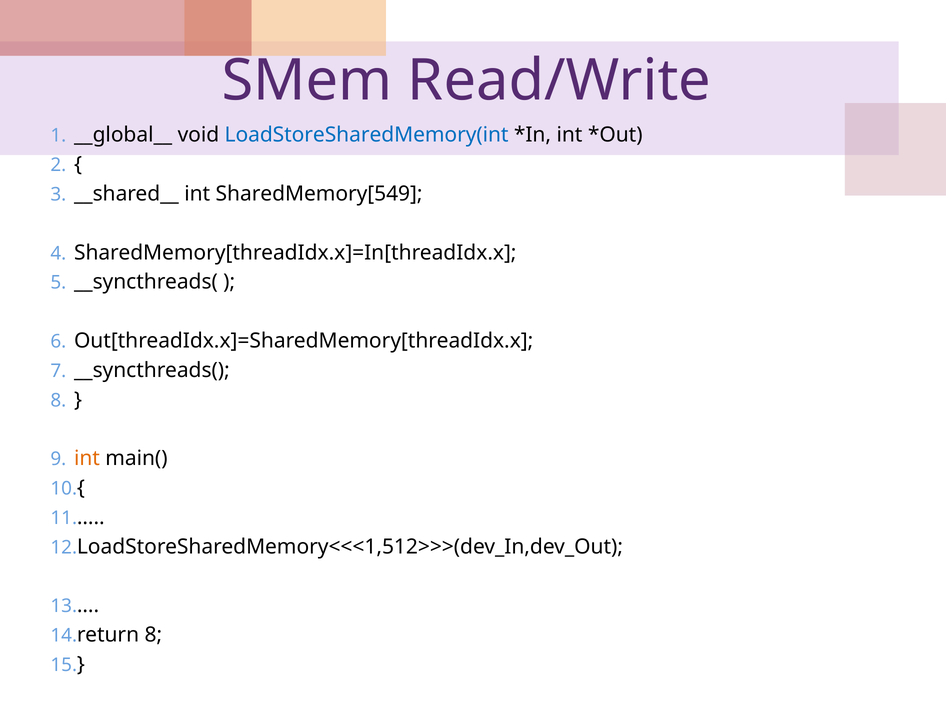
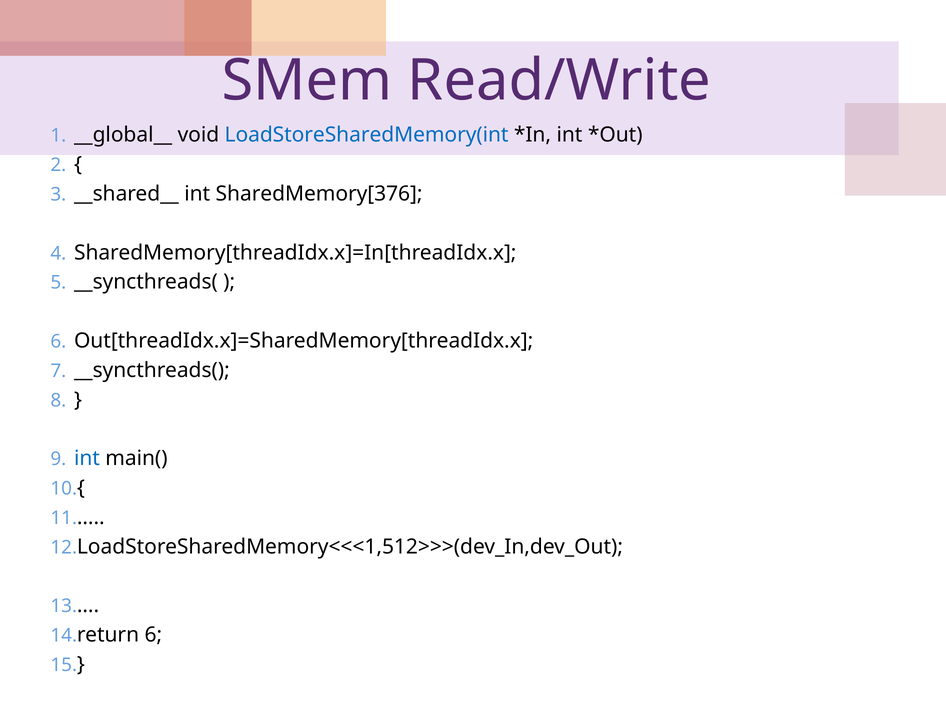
SharedMemory[549: SharedMemory[549 -> SharedMemory[376 (319, 194)
int colour: orange -> blue (87, 459)
8: 8 -> 6 (153, 635)
